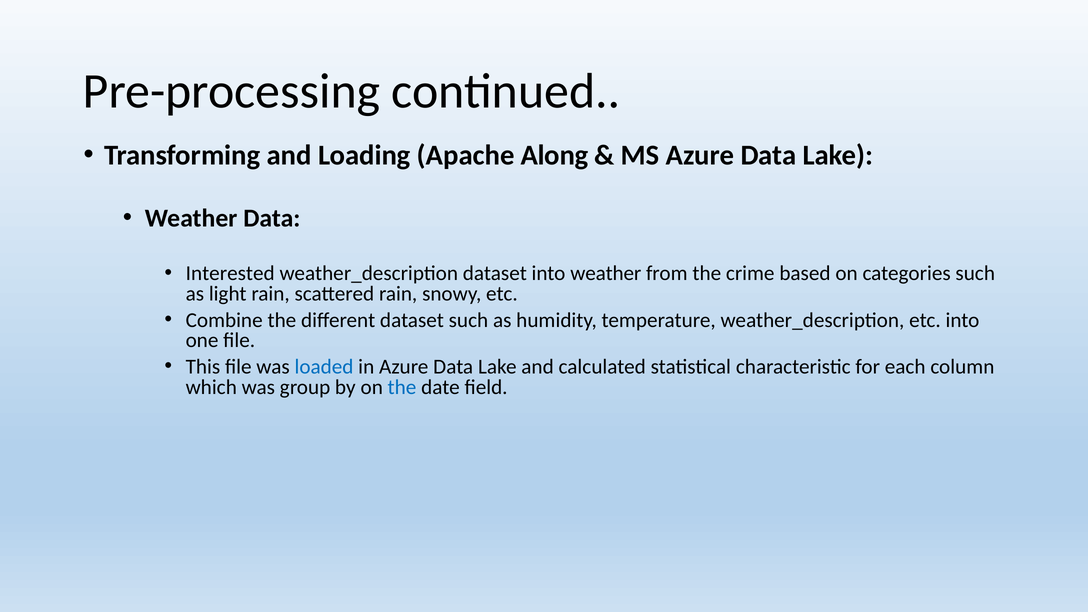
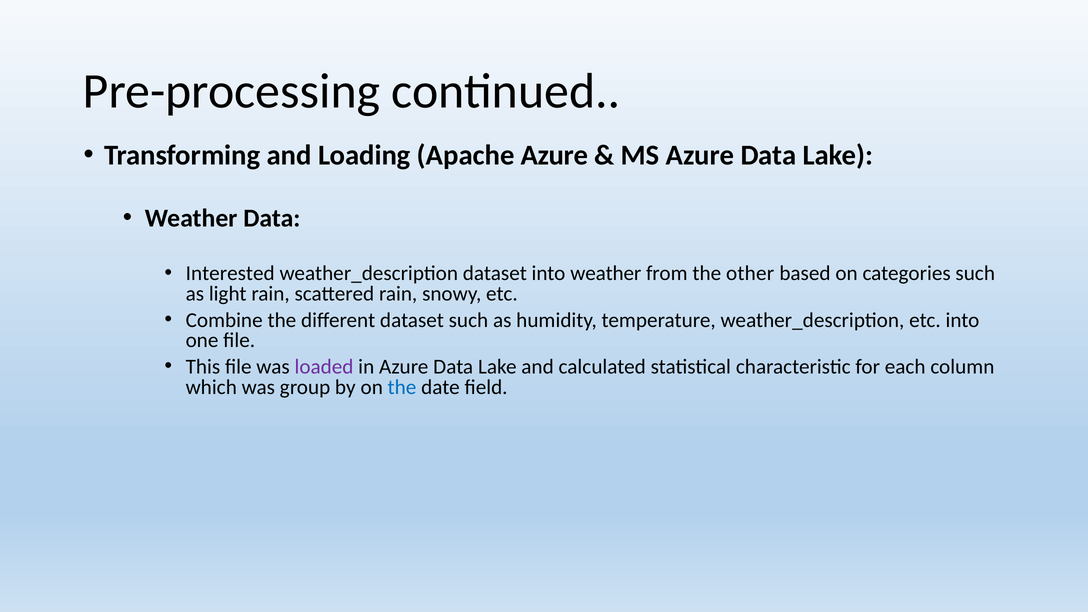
Apache Along: Along -> Azure (554, 155)
crime: crime -> other (750, 273)
loaded colour: blue -> purple (324, 367)
